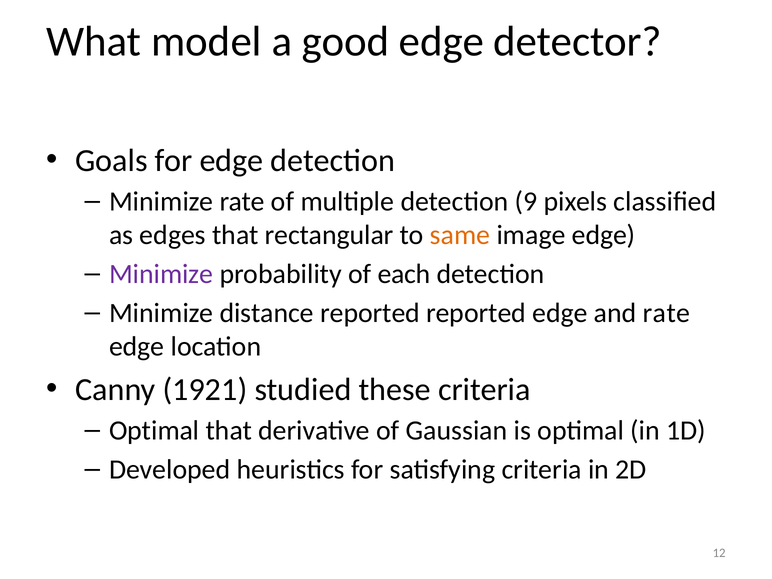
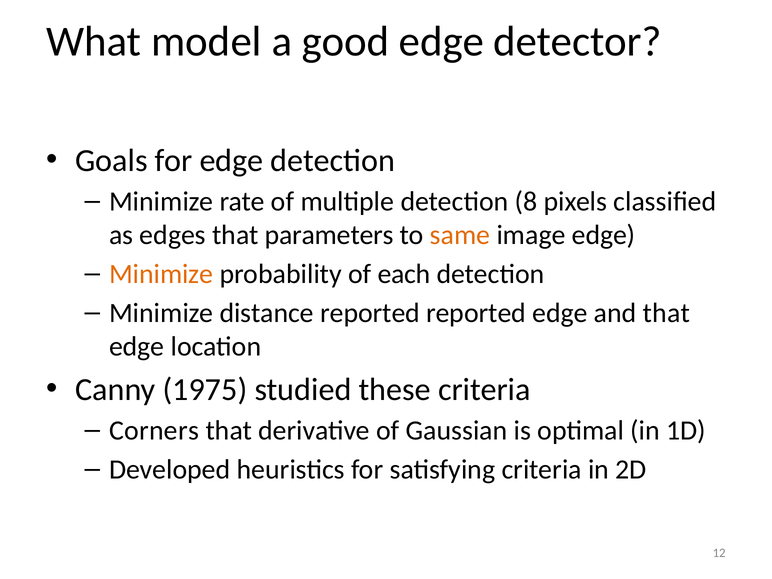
9: 9 -> 8 (526, 202)
rectangular: rectangular -> parameters (329, 235)
Minimize colour: purple -> orange (161, 274)
and rate: rate -> that (666, 313)
1921: 1921 -> 1975 (205, 389)
Optimal: Optimal -> Corners (154, 431)
